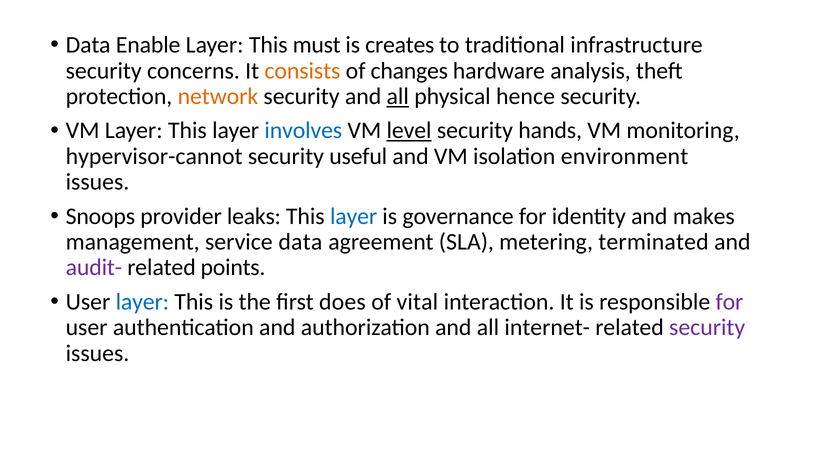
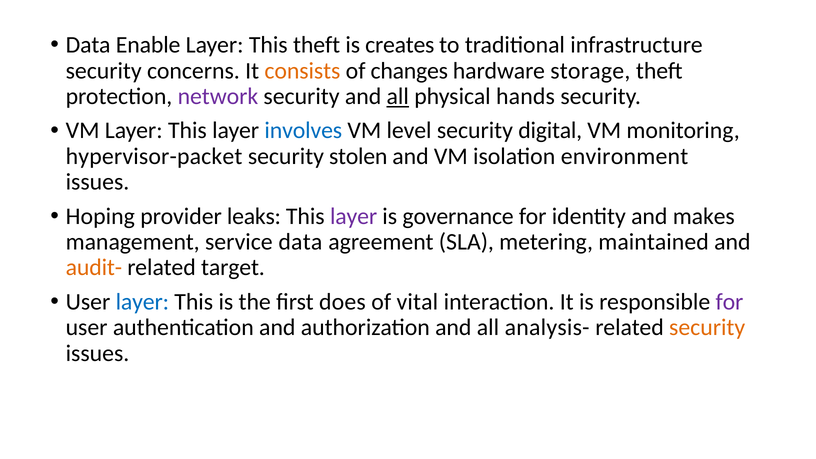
This must: must -> theft (317, 45)
analysis: analysis -> storage (590, 71)
network colour: orange -> purple (218, 96)
hence: hence -> hands (525, 96)
level underline: present -> none (409, 131)
hands: hands -> digital (550, 131)
hypervisor-cannot: hypervisor-cannot -> hypervisor-packet (154, 156)
useful: useful -> stolen (358, 156)
Snoops: Snoops -> Hoping (100, 216)
layer colour: blue -> purple (354, 216)
terminated: terminated -> maintained (654, 242)
audit- colour: purple -> orange (94, 268)
points: points -> target (233, 268)
internet-: internet- -> analysis- (547, 328)
security colour: purple -> orange (707, 328)
